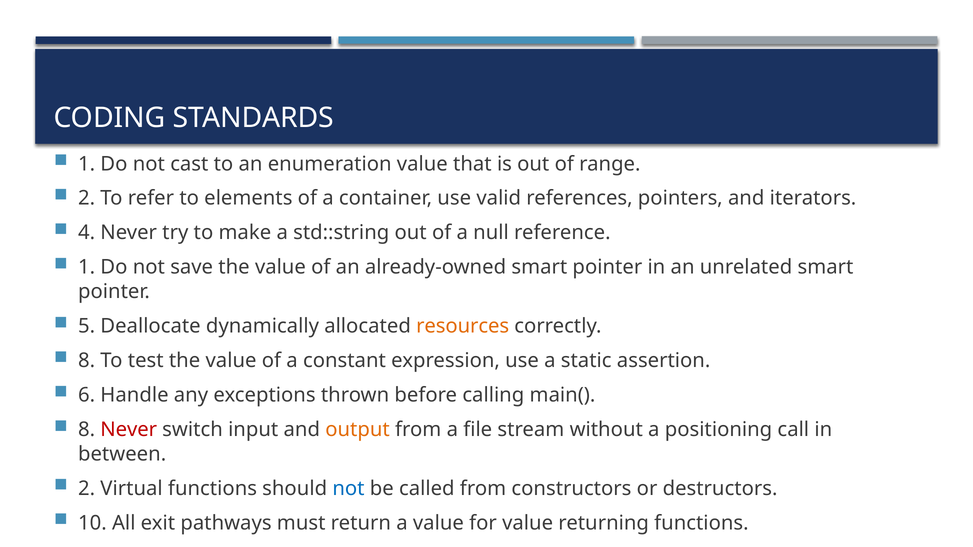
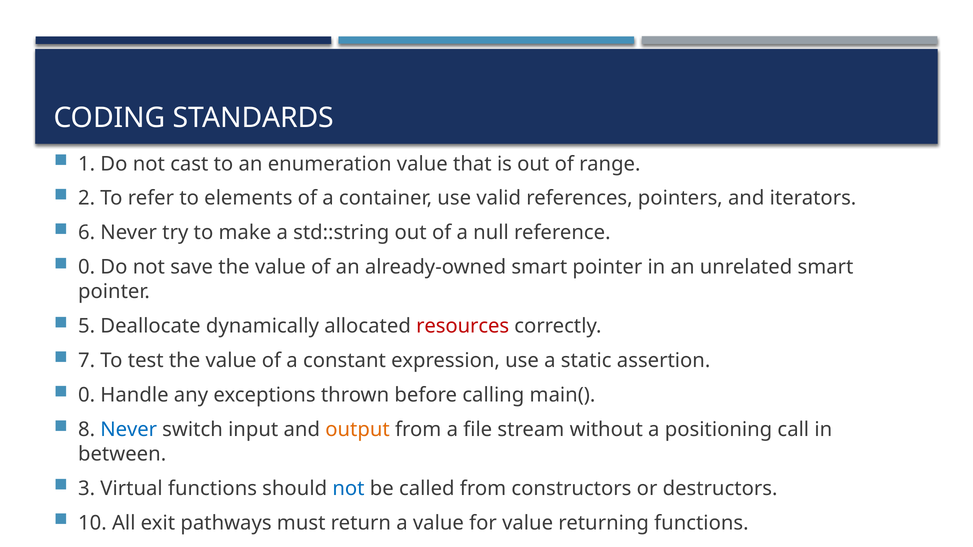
4: 4 -> 6 (87, 233)
1: 1 -> 0 (87, 267)
resources colour: orange -> red (463, 326)
8: 8 -> 7 (87, 361)
6: 6 -> 0 (87, 395)
Never colour: red -> blue (129, 430)
2: 2 -> 3 (87, 489)
